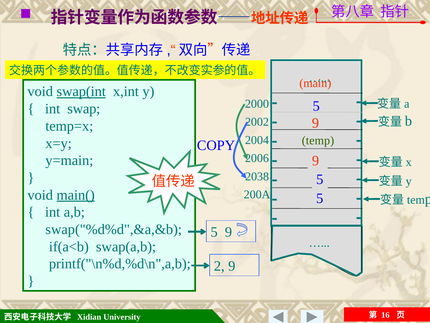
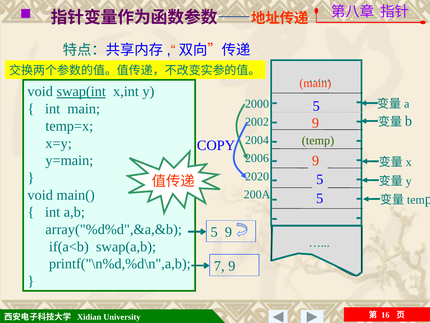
int swap: swap -> main (84, 109)
2038: 2038 -> 2020 (257, 176)
main( underline: present -> none (76, 195)
swap("%d%d",&a,&b: swap("%d%d",&a,&b -> array("%d%d",&a,&b (114, 229)
2: 2 -> 7 (219, 266)
